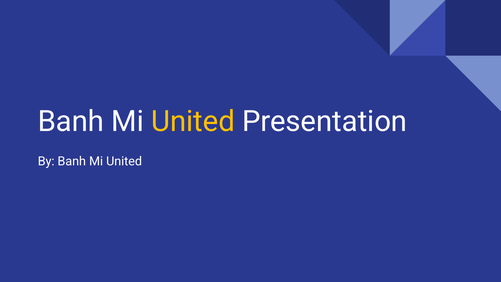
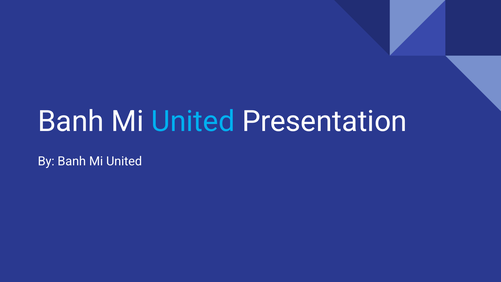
United colour: yellow -> light blue (193, 121)
